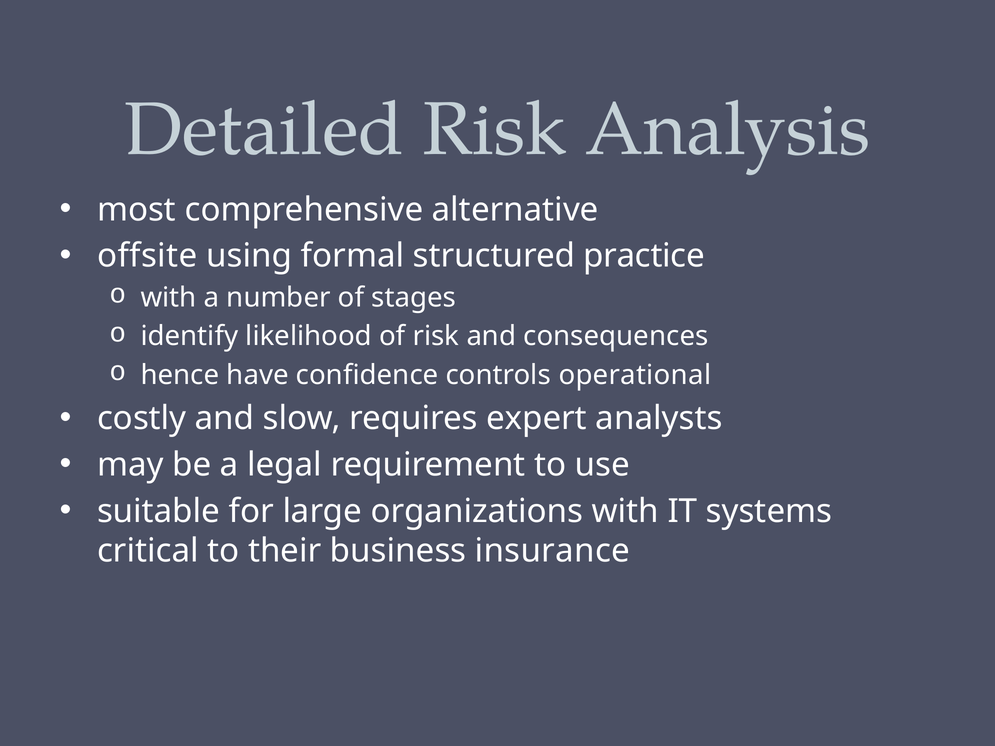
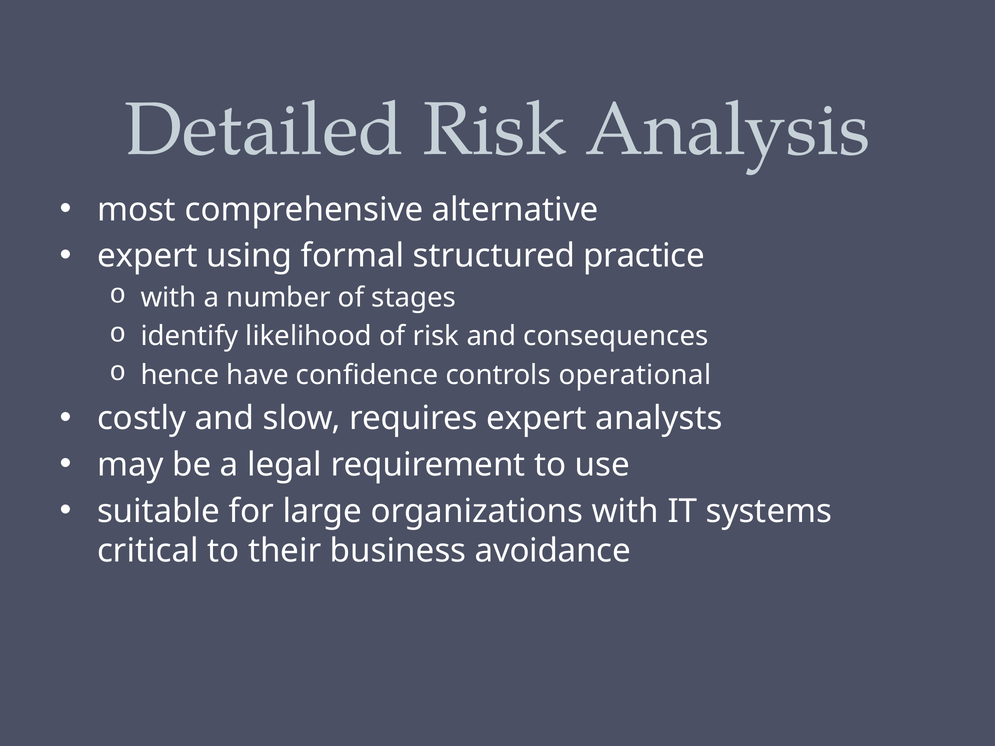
offsite: offsite -> expert (147, 256)
insurance: insurance -> avoidance (553, 551)
